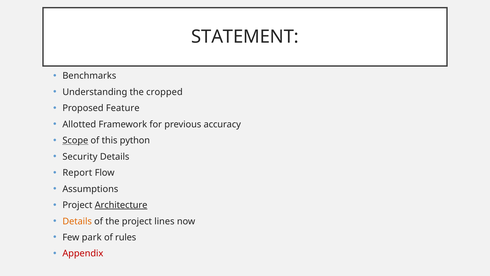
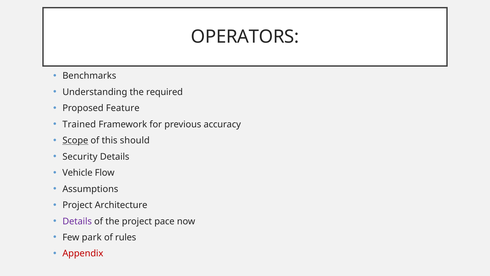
STATEMENT: STATEMENT -> OPERATORS (245, 37)
cropped: cropped -> required (165, 92)
Allotted: Allotted -> Trained (79, 124)
python: python -> should (135, 140)
Report: Report -> Vehicle (77, 173)
Architecture underline: present -> none (121, 205)
Details colour: orange -> purple (77, 221)
lines: lines -> pace (164, 221)
